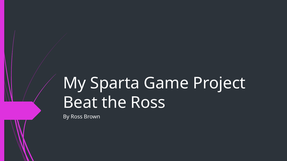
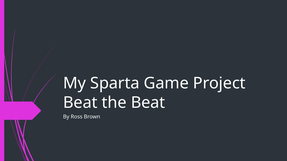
the Ross: Ross -> Beat (148, 103)
